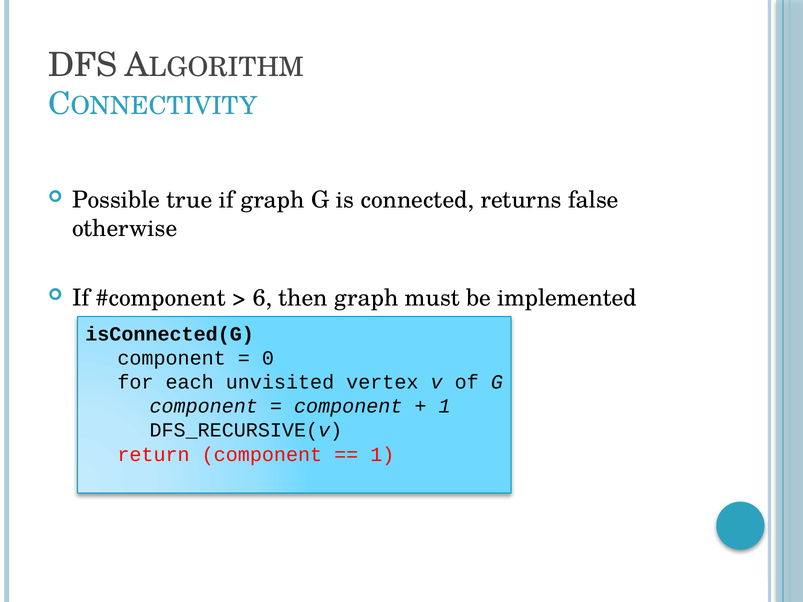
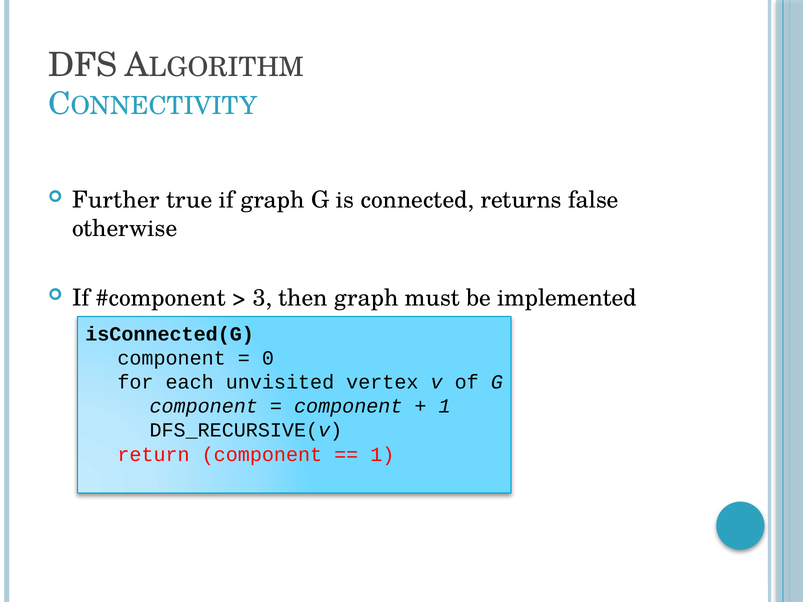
Possible: Possible -> Further (116, 200)
6: 6 -> 3 (262, 298)
